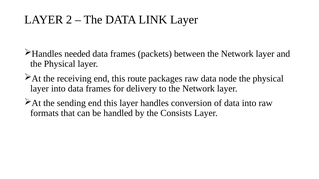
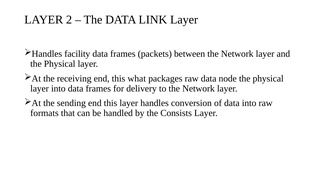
needed: needed -> facility (77, 54)
route: route -> what (137, 79)
